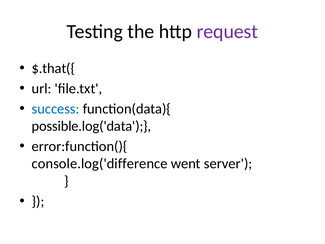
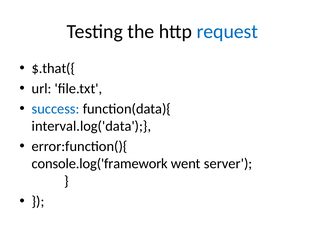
request colour: purple -> blue (227, 31)
possible.log('data: possible.log('data -> interval.log('data (91, 126)
console.log('difference: console.log('difference -> console.log('framework (100, 164)
